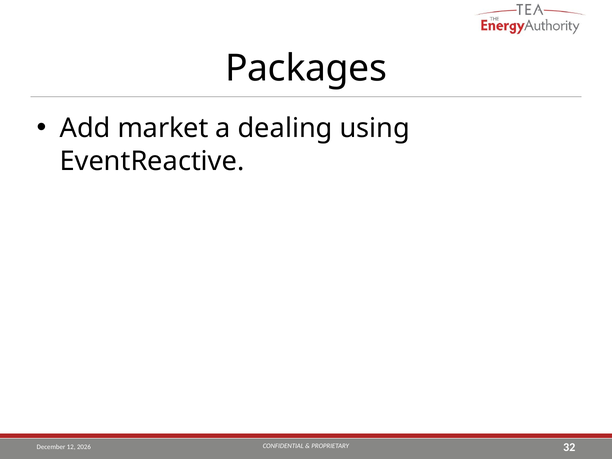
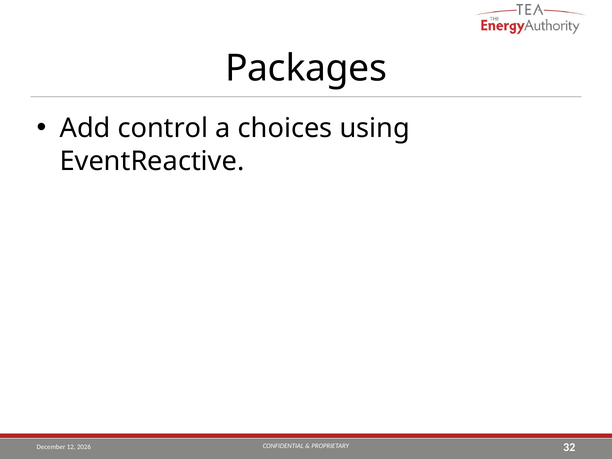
market: market -> control (163, 128)
dealing: dealing -> choices (285, 128)
